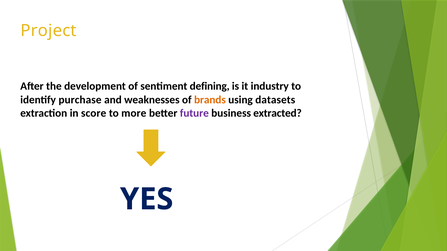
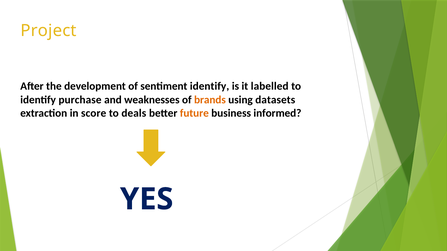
sentiment defining: defining -> identify (210, 86)
industry: industry -> labelled (270, 86)
more: more -> deals (134, 113)
future colour: purple -> orange (194, 113)
extracted: extracted -> informed (277, 113)
